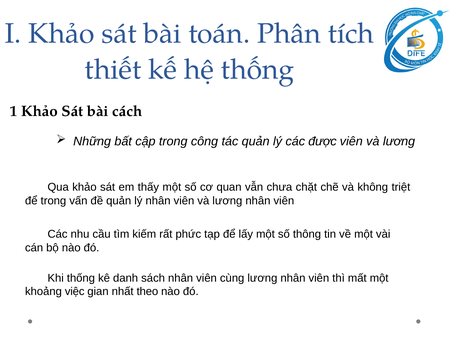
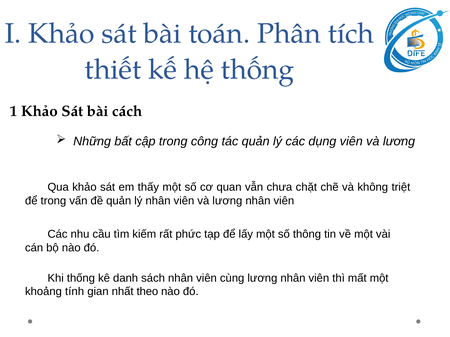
được: được -> dụng (322, 142)
việc: việc -> tính (75, 292)
